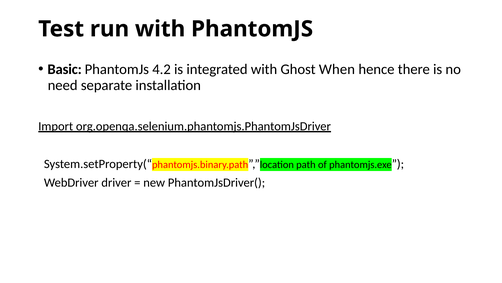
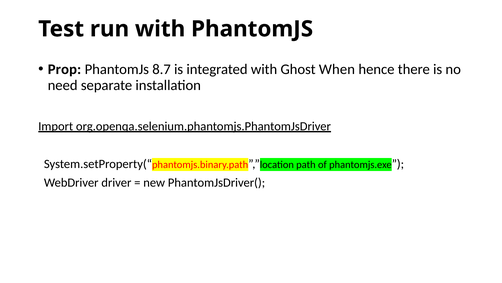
Basic: Basic -> Prop (64, 69)
4.2: 4.2 -> 8.7 (162, 69)
